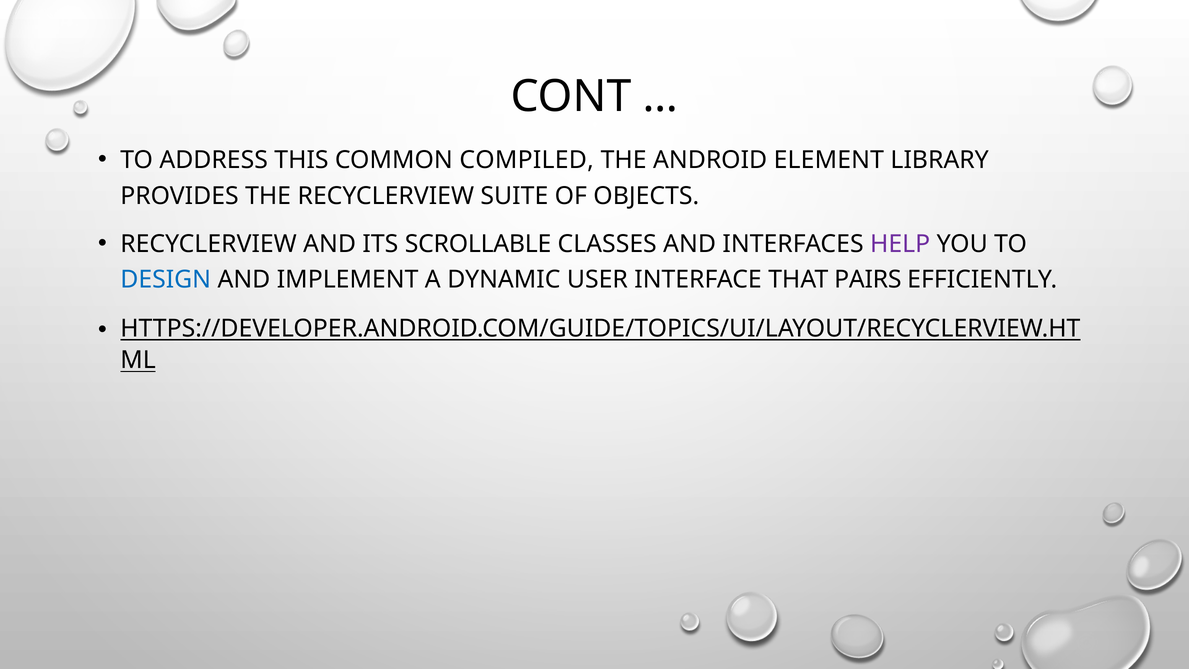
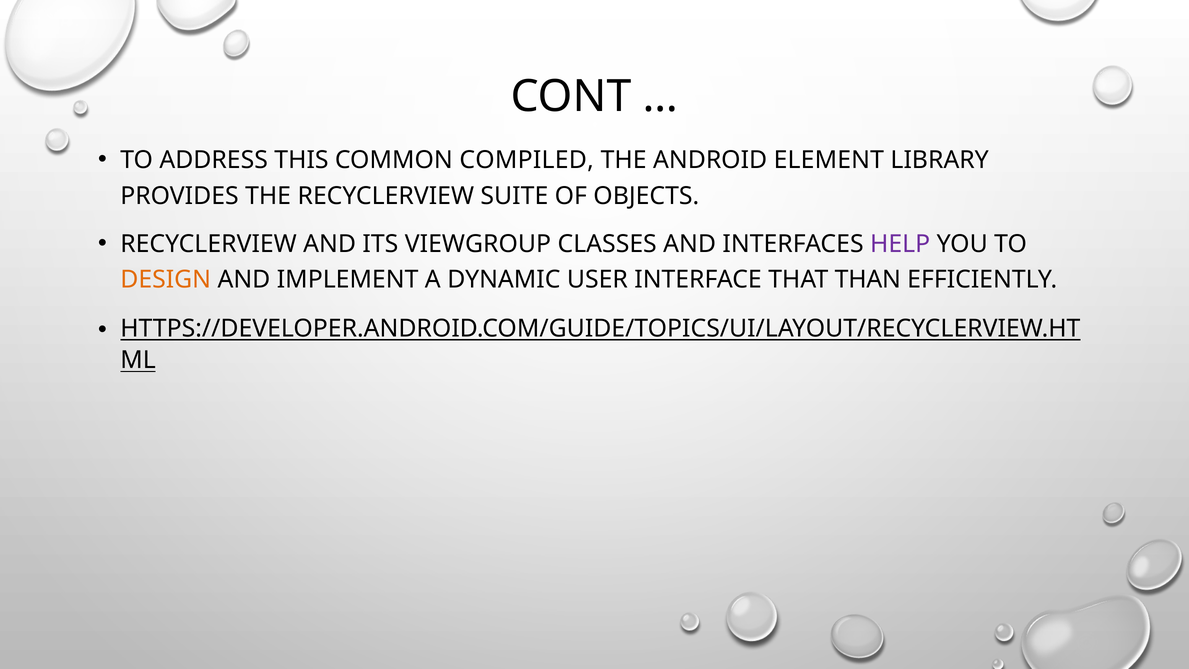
SCROLLABLE: SCROLLABLE -> VIEWGROUP (478, 244)
DESIGN colour: blue -> orange (166, 280)
PAIRS: PAIRS -> THAN (868, 280)
